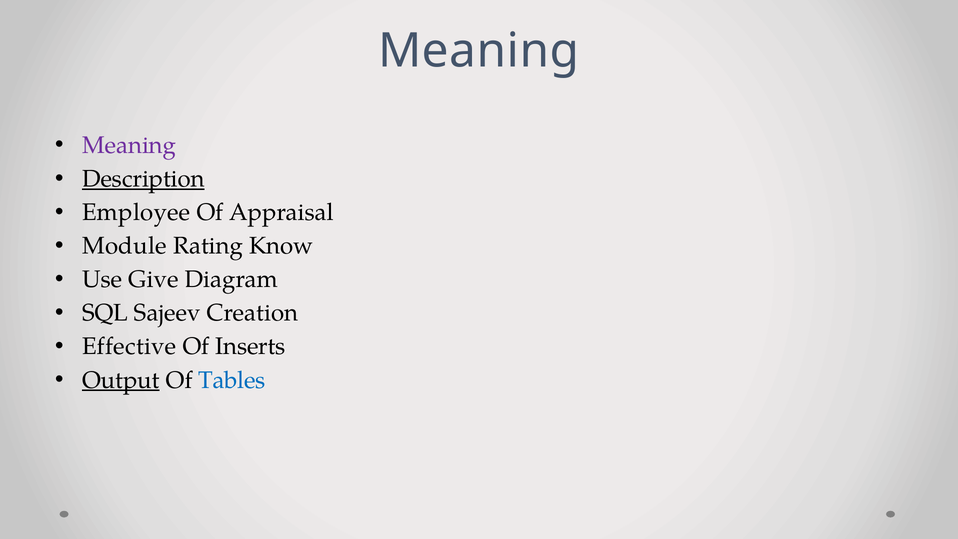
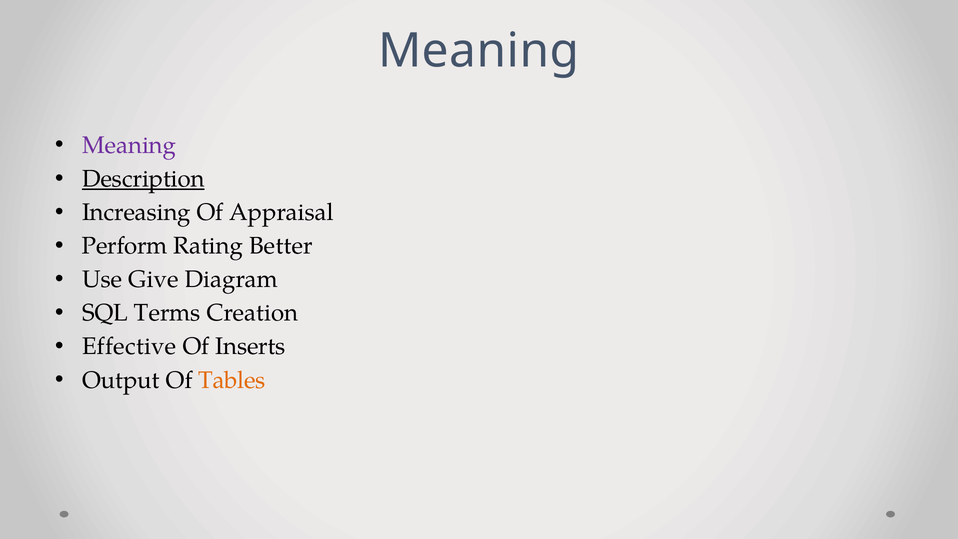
Employee: Employee -> Increasing (136, 212)
Module: Module -> Perform (125, 246)
Know: Know -> Better (281, 246)
Sajeev: Sajeev -> Terms (167, 313)
Output underline: present -> none (121, 380)
Tables colour: blue -> orange (232, 380)
